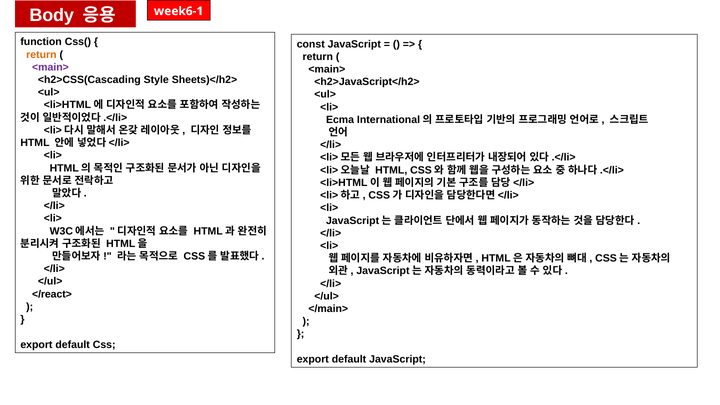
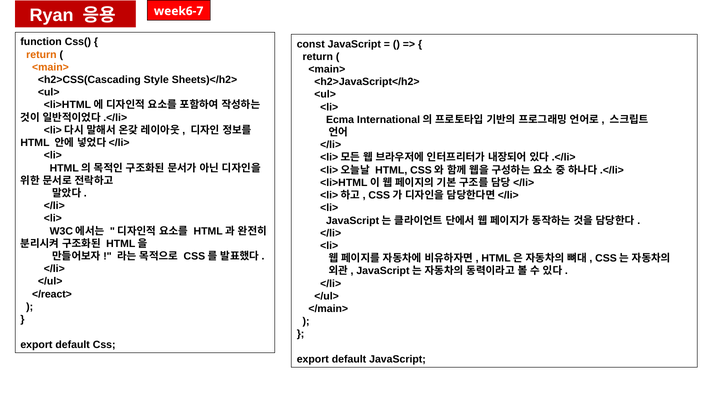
Body: Body -> Ryan (52, 15)
week6-1: week6-1 -> week6-7 (179, 11)
<main> colour: purple -> orange (50, 67)
